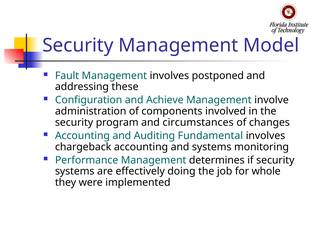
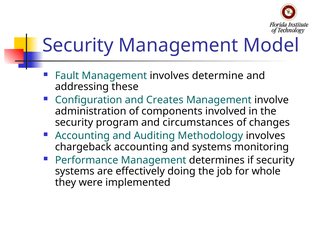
postponed: postponed -> determine (218, 76)
Achieve: Achieve -> Creates (165, 100)
Fundamental: Fundamental -> Methodology (210, 136)
